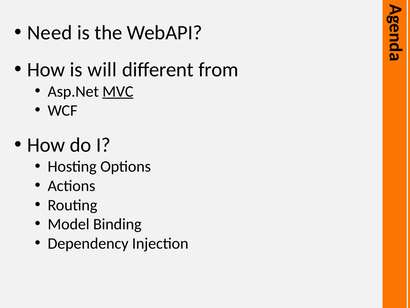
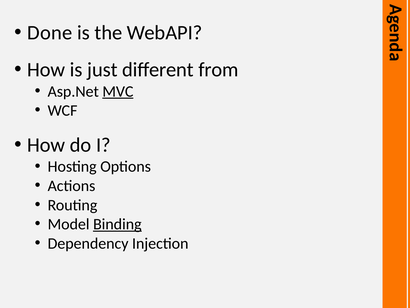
Need: Need -> Done (50, 33)
will: will -> just (102, 70)
Binding underline: none -> present (117, 224)
